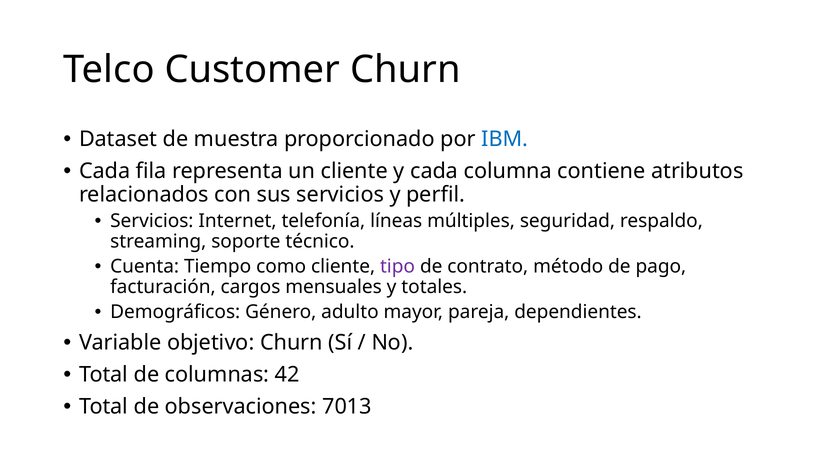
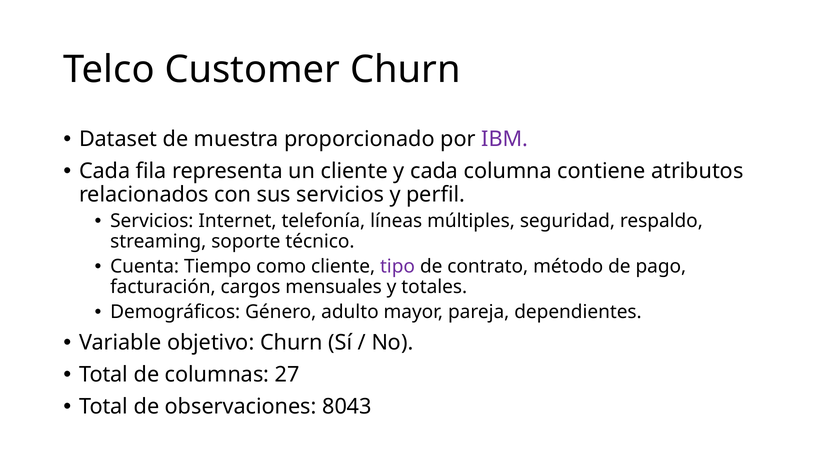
IBM colour: blue -> purple (505, 139)
42: 42 -> 27 (287, 375)
7013: 7013 -> 8043 (347, 407)
